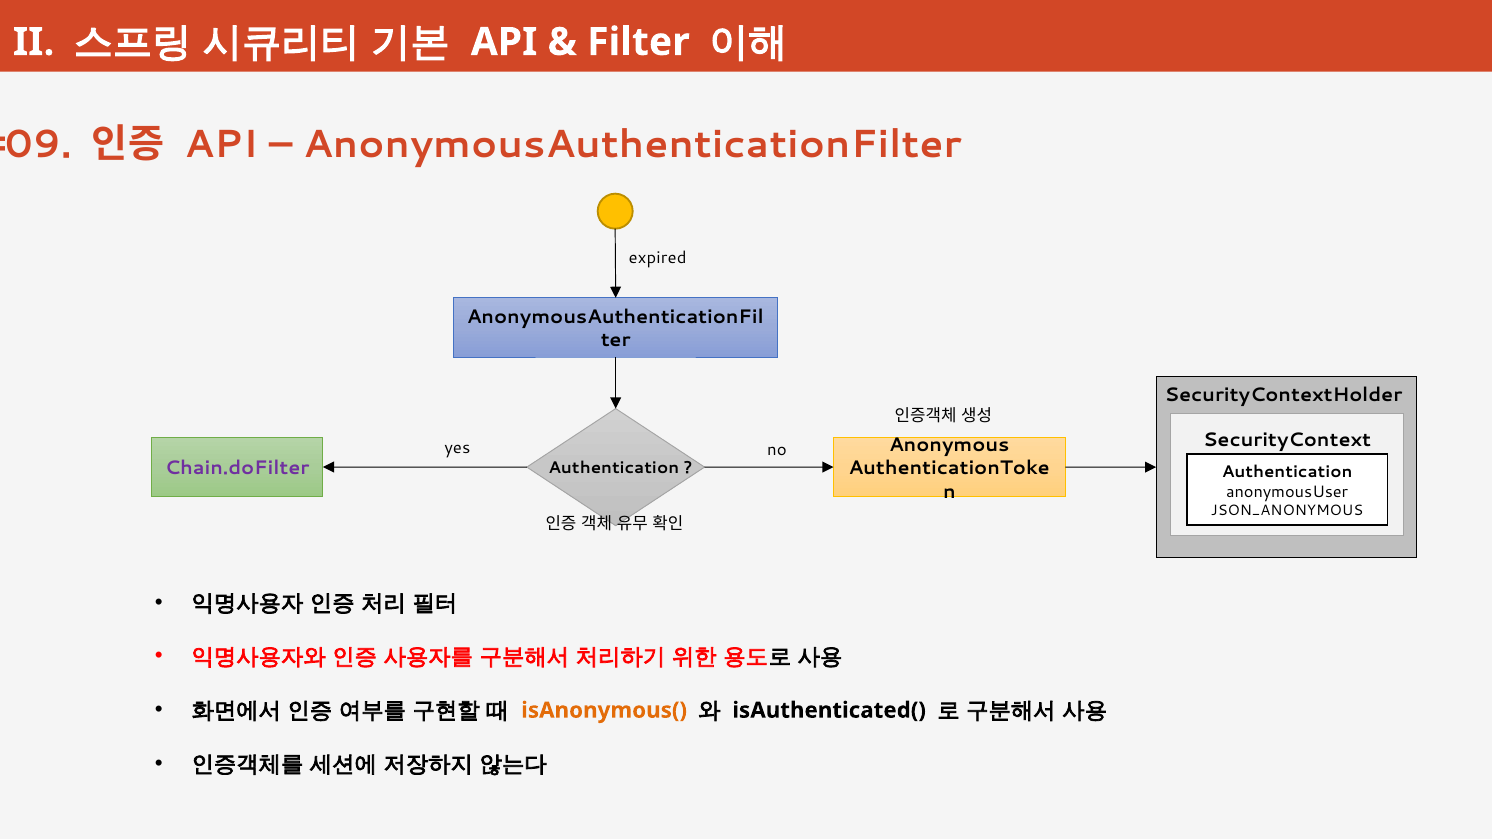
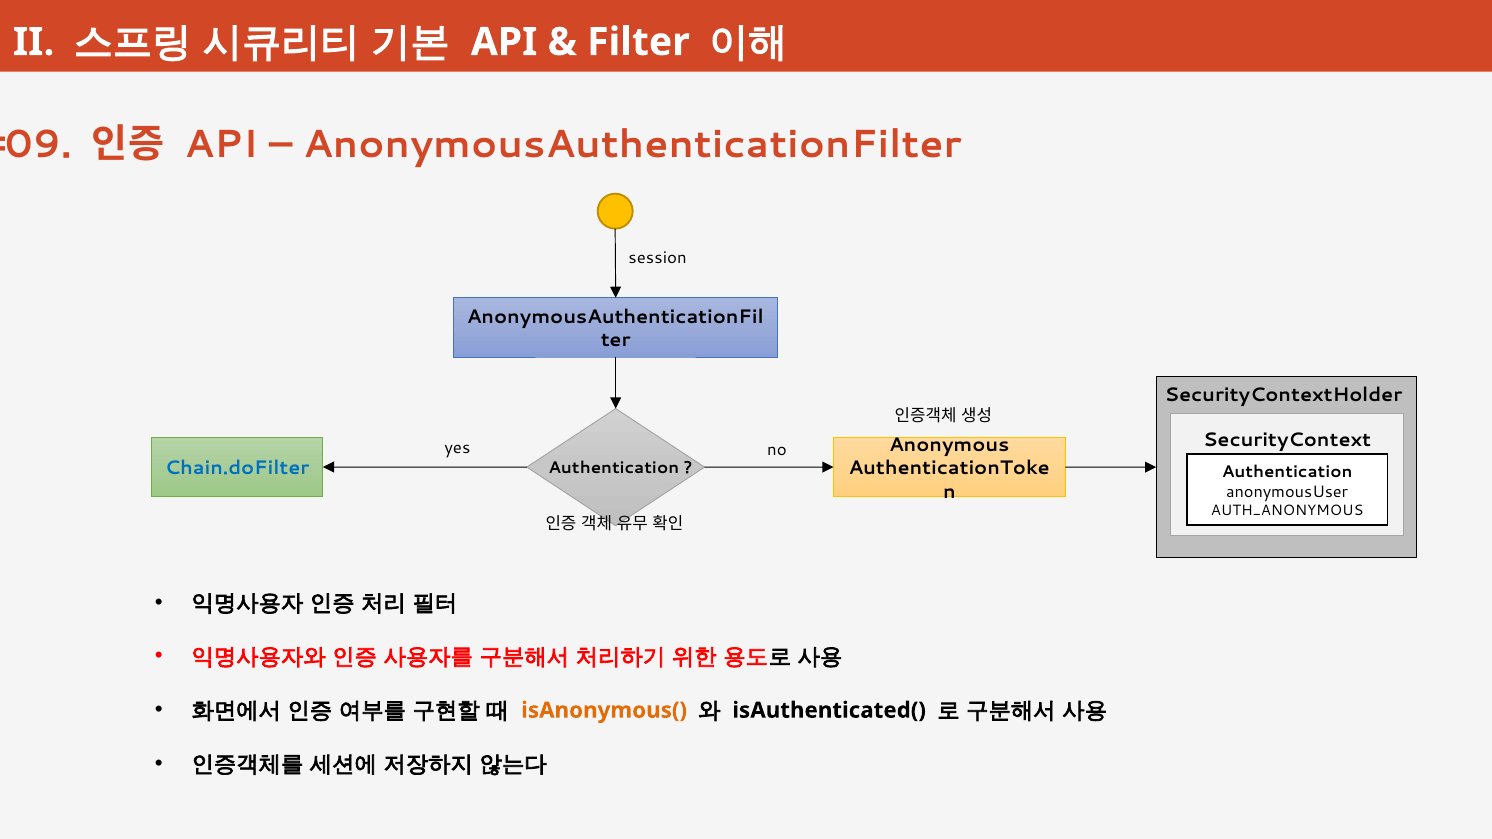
expired: expired -> session (658, 258)
Chain.doFilter colour: purple -> blue (237, 469)
JSON_ANONYMOUS: JSON_ANONYMOUS -> AUTH_ANONYMOUS (1287, 510)
